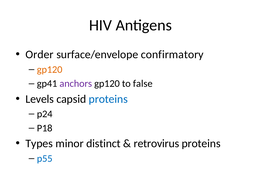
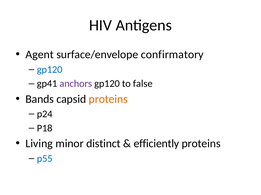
Order: Order -> Agent (40, 55)
gp120 colour: orange -> blue (50, 70)
Levels: Levels -> Bands (40, 99)
proteins colour: blue -> orange (108, 99)
Types: Types -> Living (39, 144)
retrovirus: retrovirus -> efficiently (156, 144)
